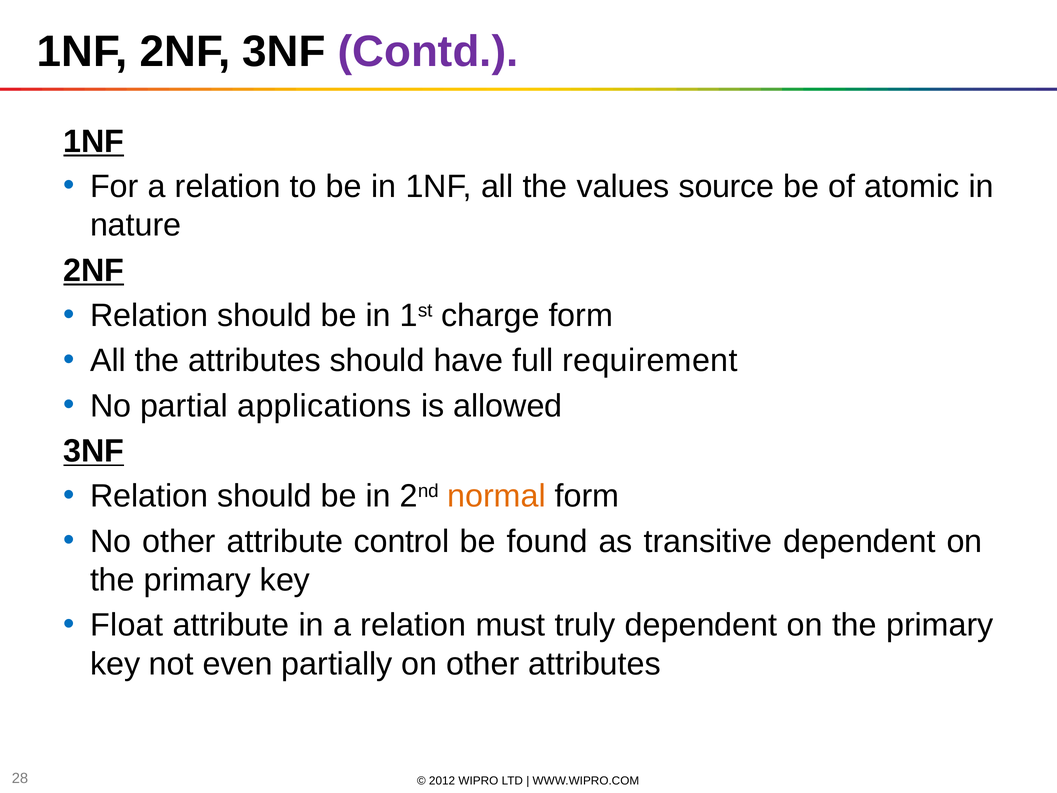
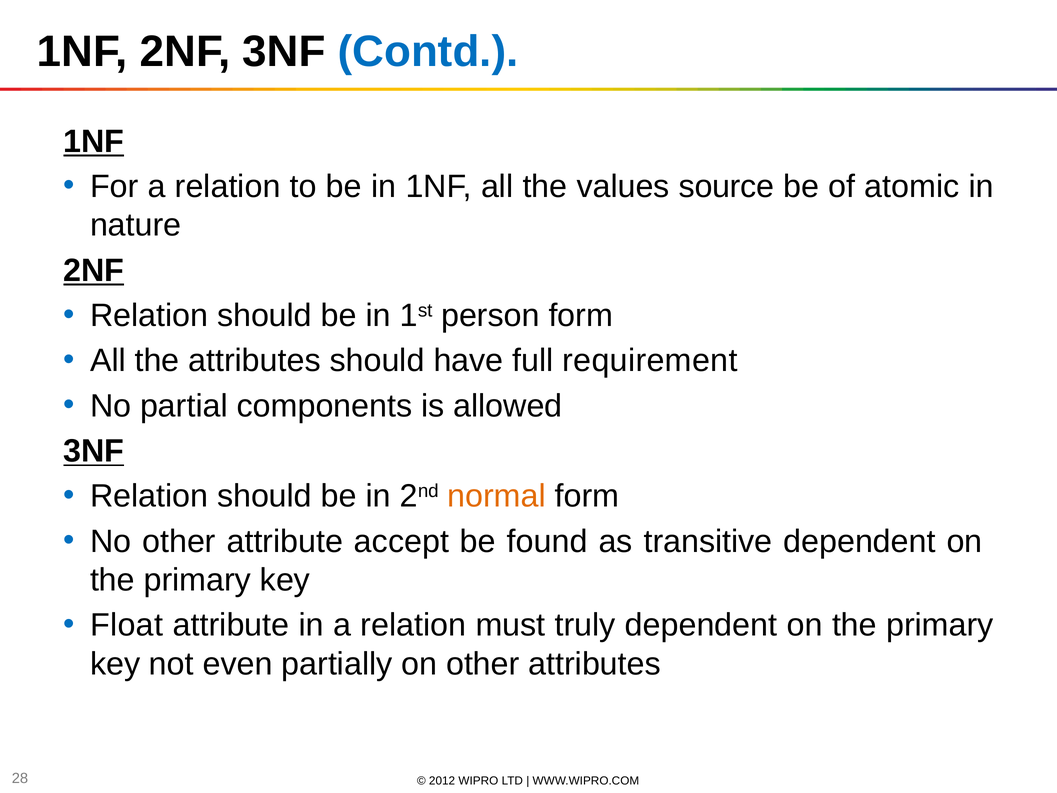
Contd colour: purple -> blue (428, 52)
charge: charge -> person (490, 315)
applications: applications -> components (324, 406)
control: control -> accept (401, 541)
